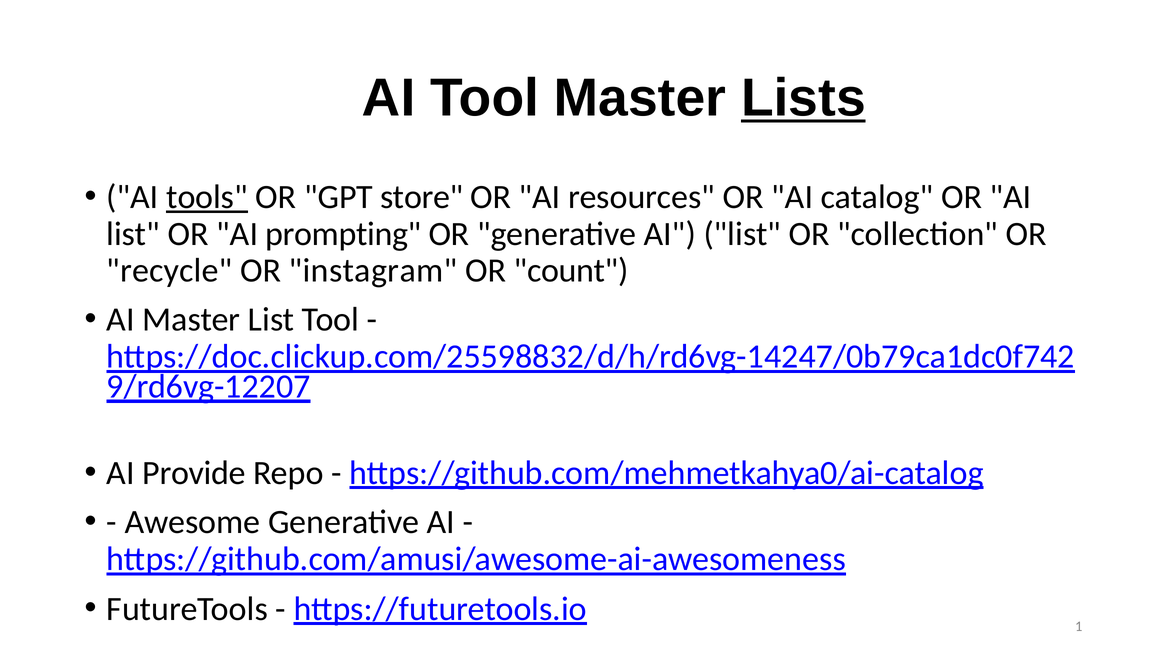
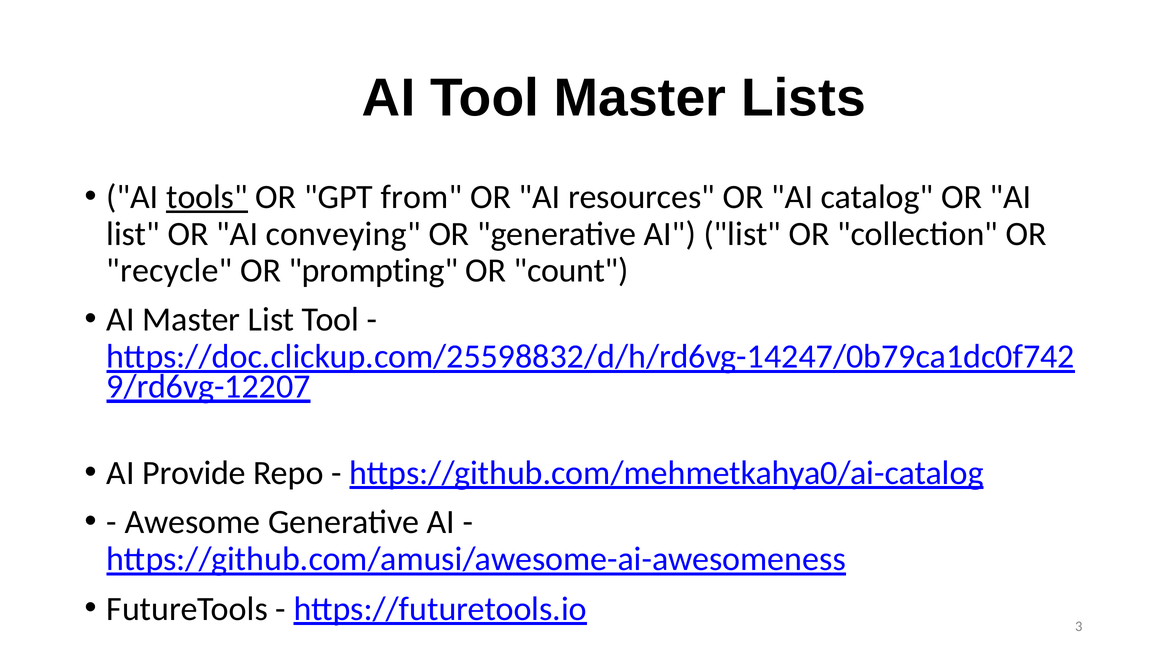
Lists underline: present -> none (803, 98)
store: store -> from (421, 197)
prompting: prompting -> conveying (343, 234)
instagram: instagram -> prompting (373, 271)
1: 1 -> 3 (1079, 627)
